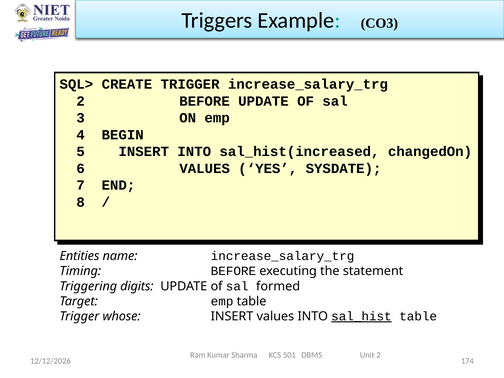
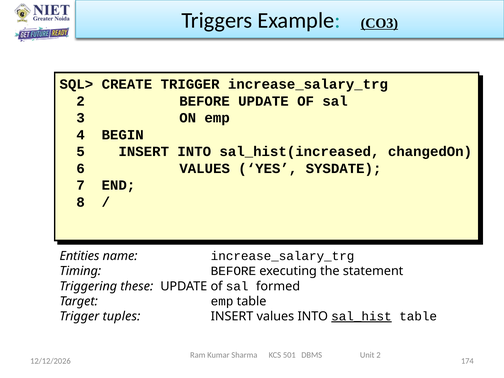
CO3 underline: none -> present (379, 23)
digits: digits -> these (137, 286)
whose: whose -> tuples (121, 316)
